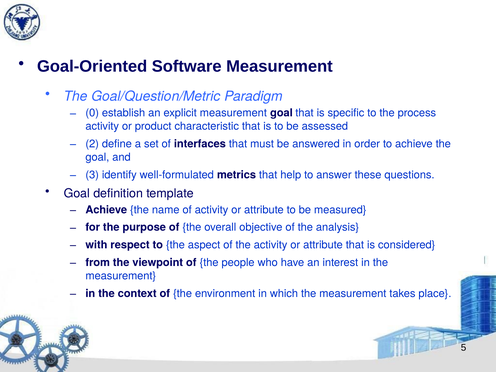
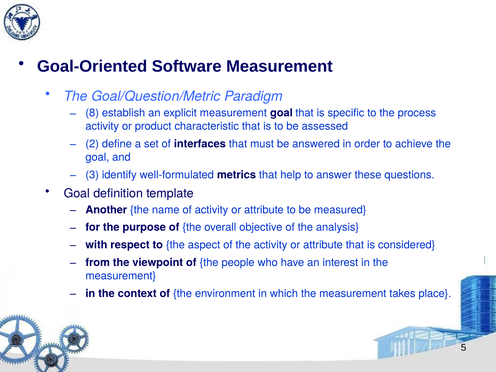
0: 0 -> 8 (92, 113)
Achieve: Achieve -> Another (106, 210)
